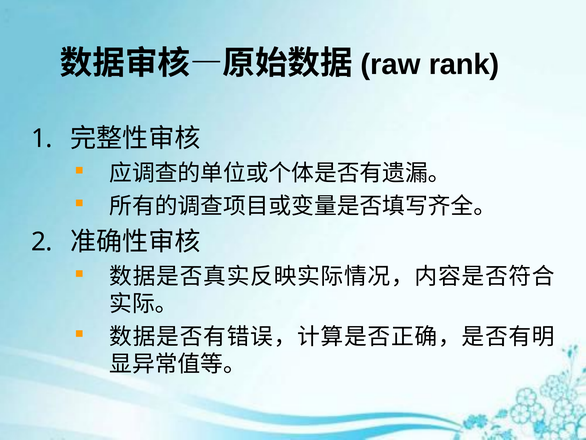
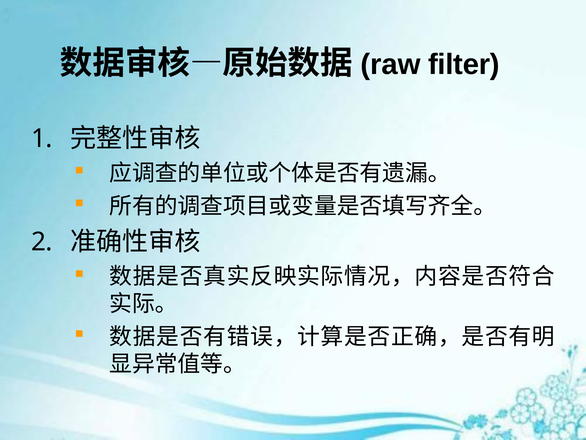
rank: rank -> filter (464, 64)
